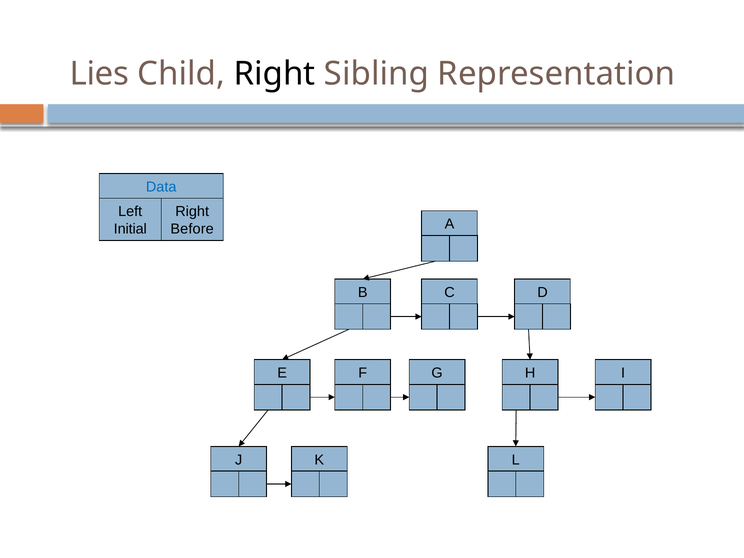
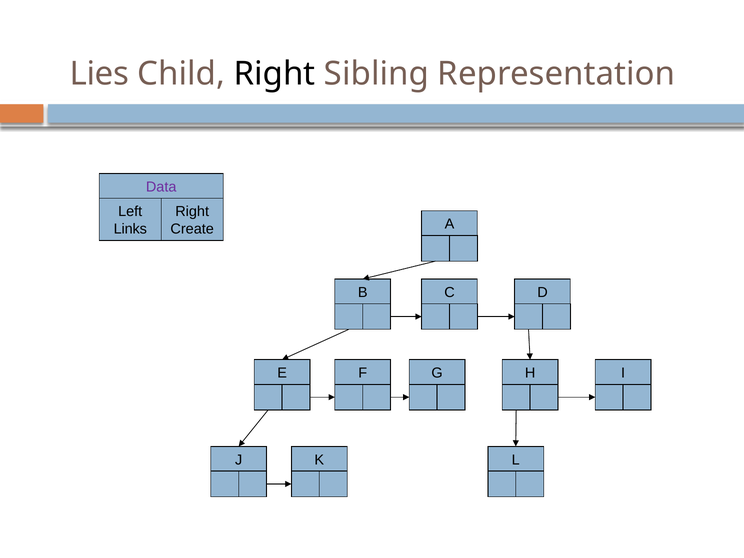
Data colour: blue -> purple (161, 187)
Initial: Initial -> Links (130, 229)
Before: Before -> Create (192, 229)
